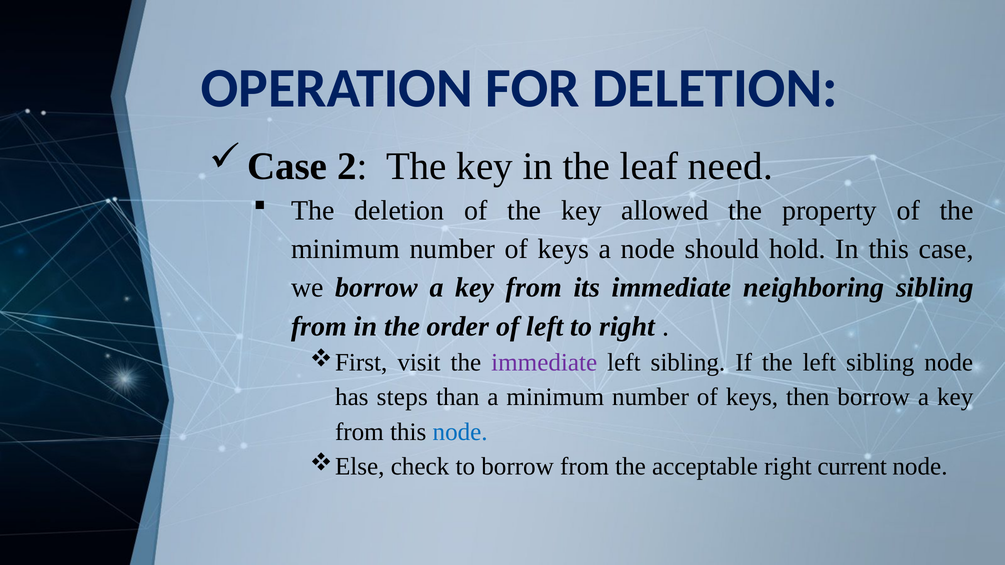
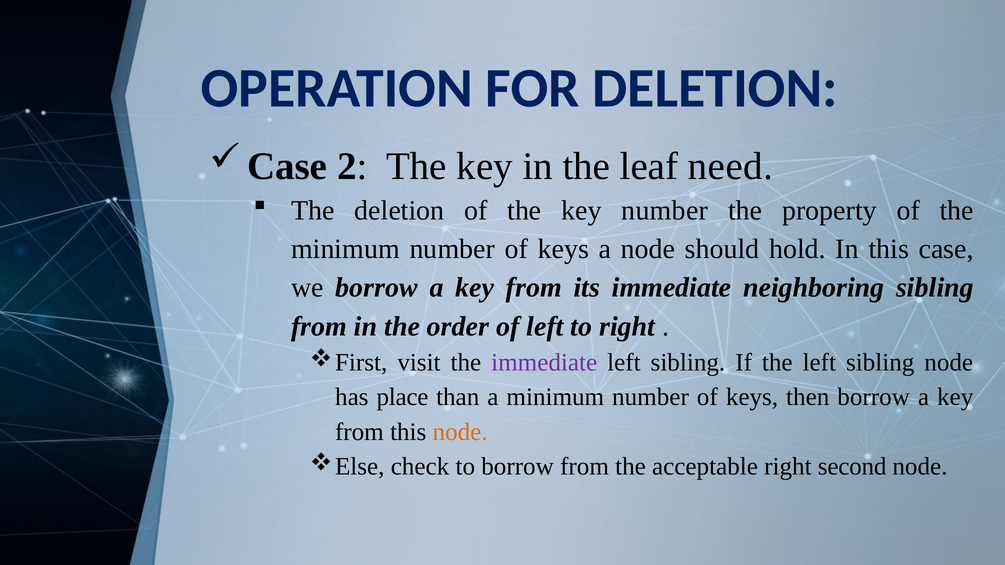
key allowed: allowed -> number (665, 211)
steps: steps -> place (402, 397)
node colour: blue -> orange (460, 432)
current: current -> second (852, 467)
